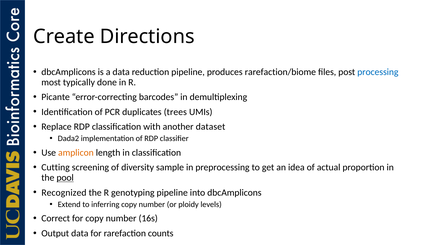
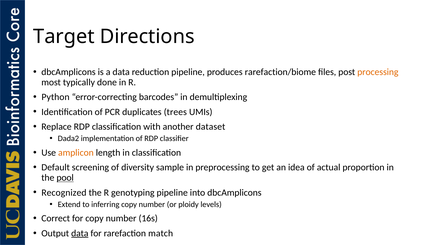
Create: Create -> Target (64, 37)
processing colour: blue -> orange (378, 72)
Picante: Picante -> Python (56, 97)
Cutting: Cutting -> Default (56, 168)
data underline: none -> present (80, 234)
counts: counts -> match (161, 234)
